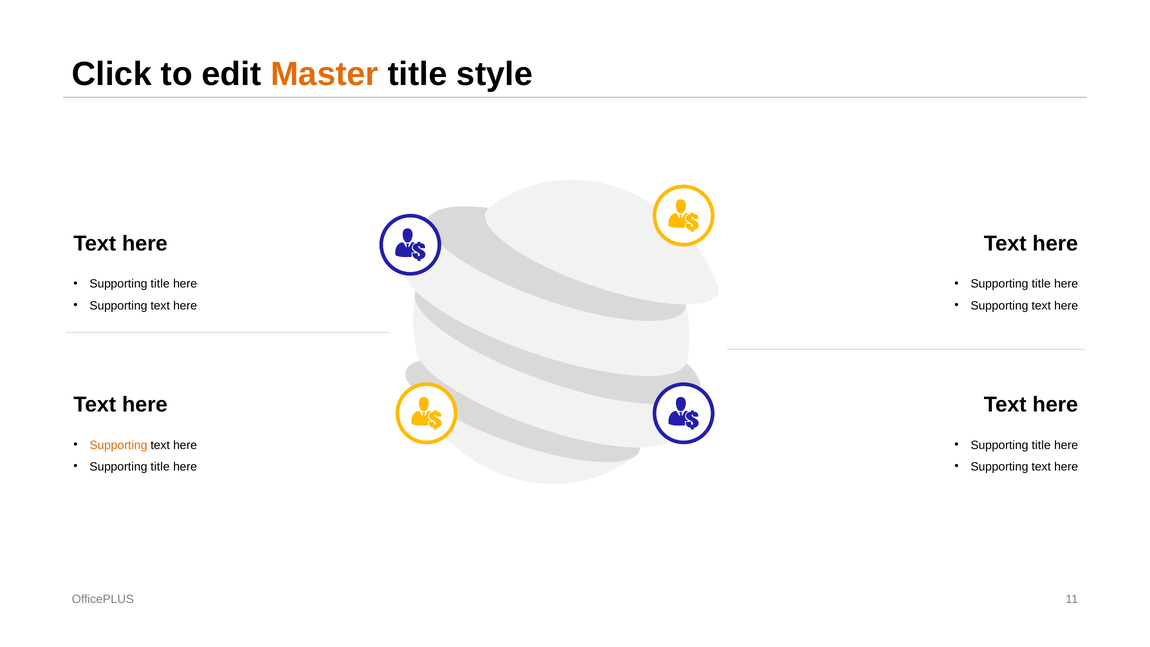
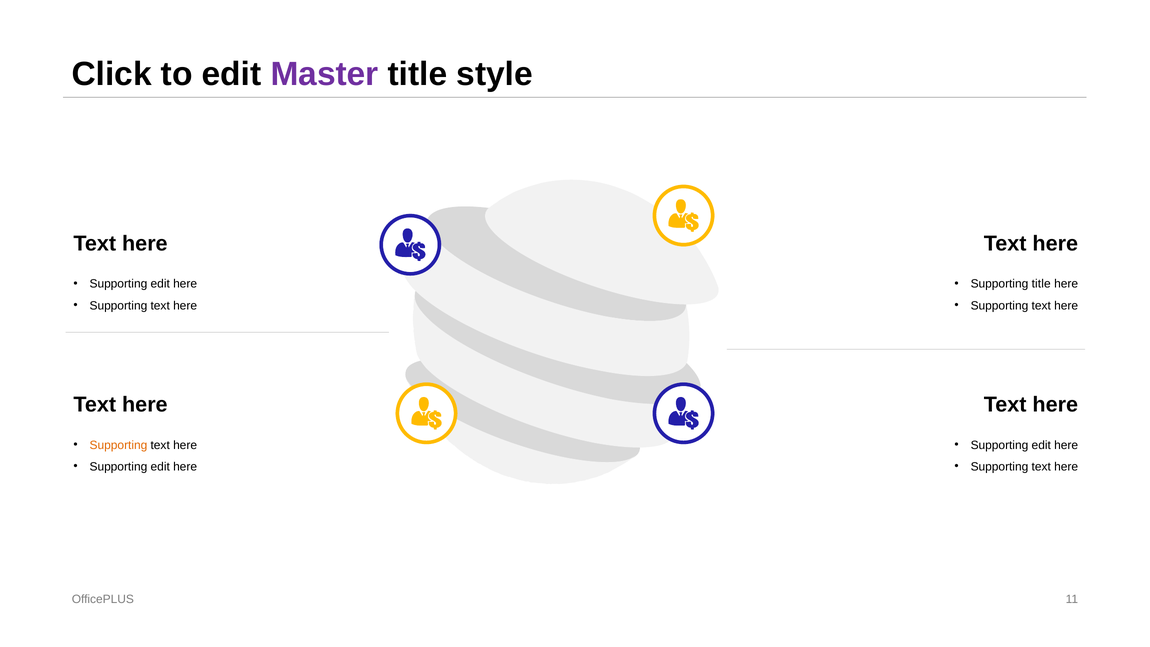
Master colour: orange -> purple (325, 74)
title: title -> edit (160, 284)
title: title -> edit (1041, 445)
title: title -> edit (160, 467)
